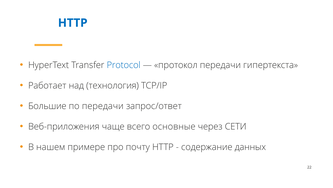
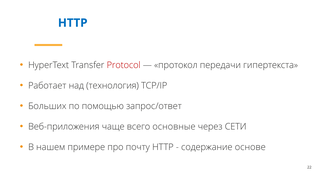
Protocol colour: blue -> red (124, 65)
Большие: Большие -> Больших (47, 106)
по передачи: передачи -> помощью (103, 106)
данных: данных -> основе (250, 147)
